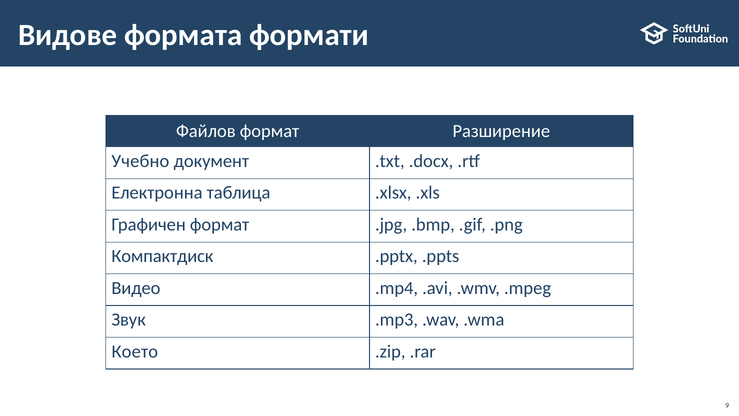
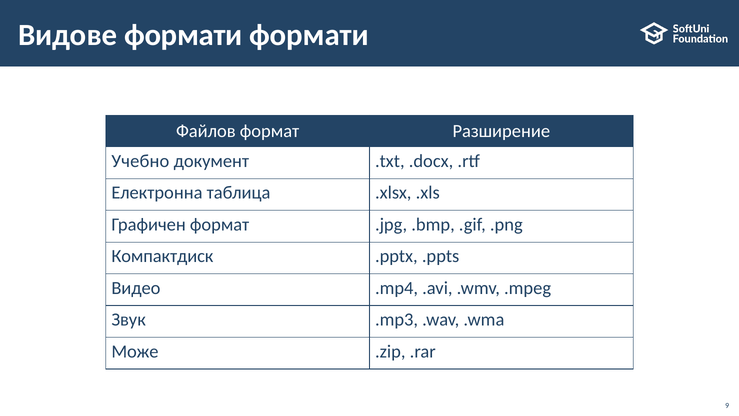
Видове формата: формата -> формати (183, 35)
Което: Което -> Може (135, 351)
